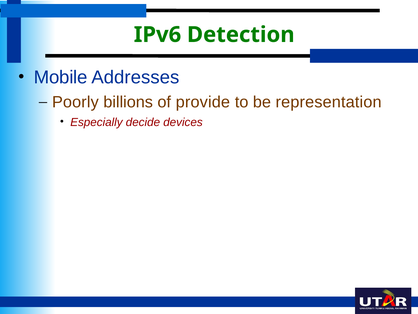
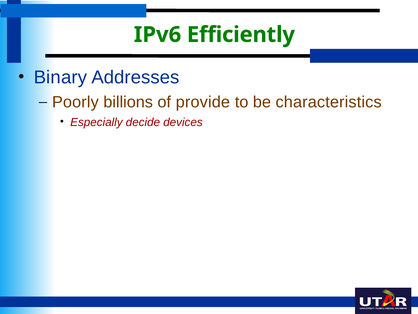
Detection: Detection -> Efficiently (241, 35)
Mobile: Mobile -> Binary (60, 77)
representation: representation -> characteristics (329, 102)
